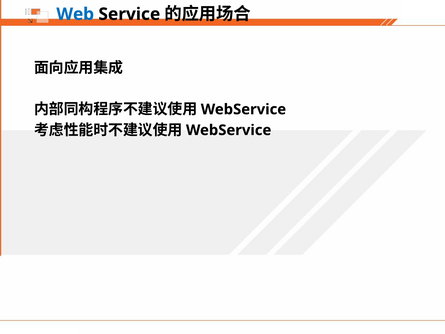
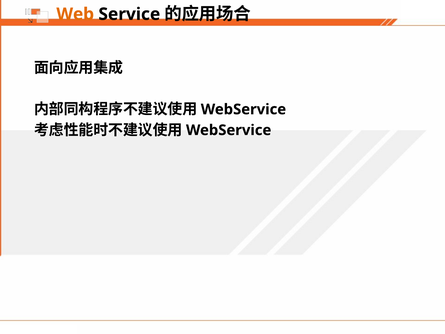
Web colour: blue -> orange (75, 14)
